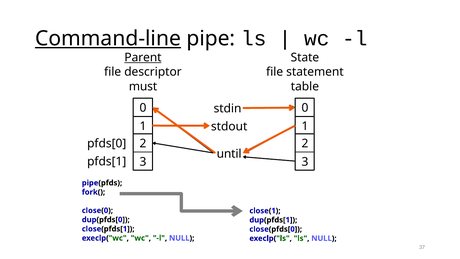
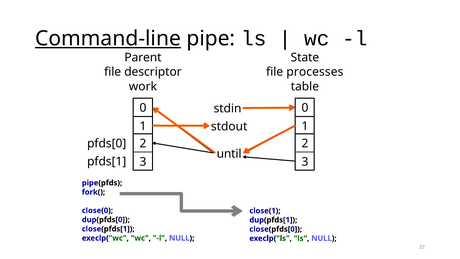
Parent underline: present -> none (143, 58)
statement: statement -> processes (315, 72)
must: must -> work (143, 86)
